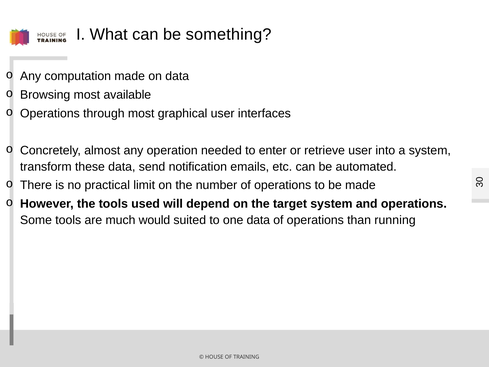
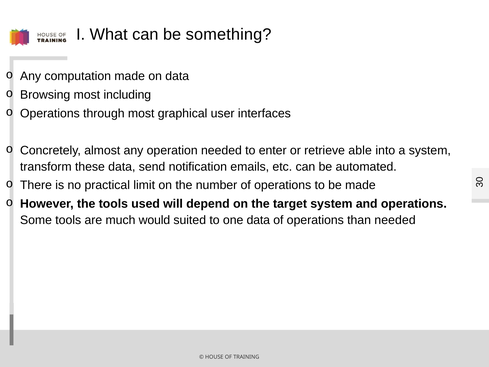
available: available -> including (127, 95)
retrieve user: user -> able (360, 150)
than running: running -> needed (395, 220)
